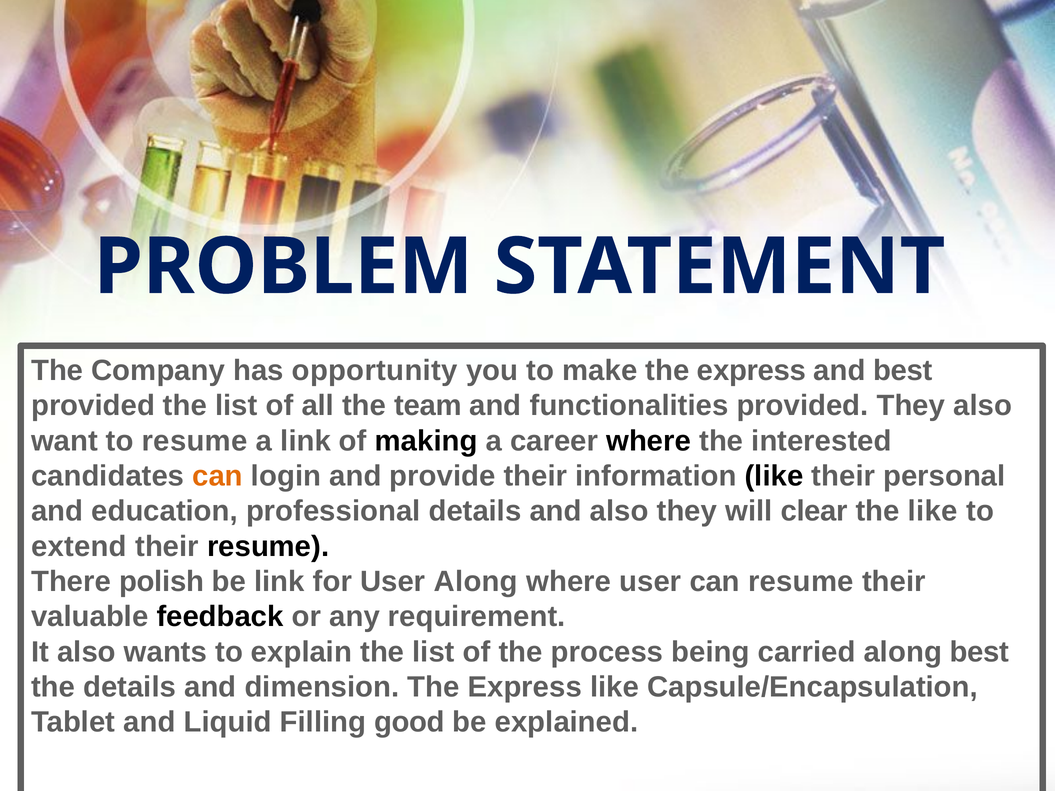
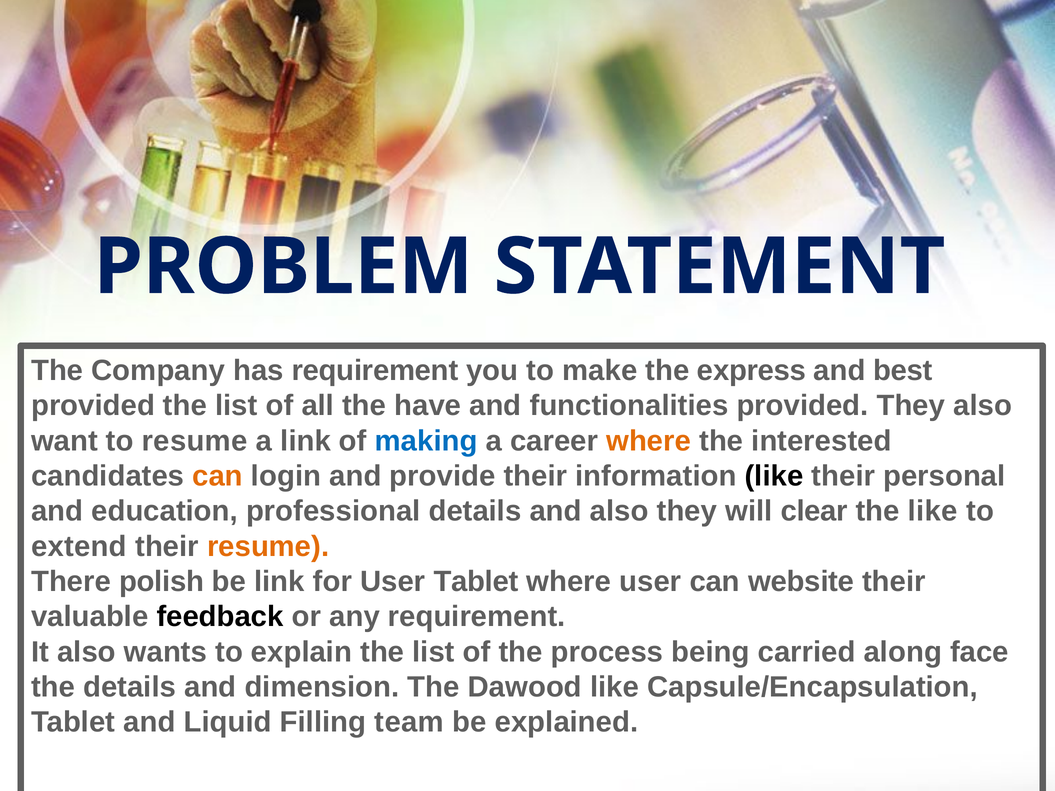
has opportunity: opportunity -> requirement (375, 371)
team: team -> have (428, 406)
making colour: black -> blue (426, 441)
where colour: black -> orange (649, 441)
resume colour: black -> orange (268, 547)
User Along: Along -> Tablet (476, 582)
can resume: resume -> website (801, 582)
along best: best -> face (979, 652)
dimension The Express: Express -> Dawood (525, 687)
good: good -> team (409, 722)
